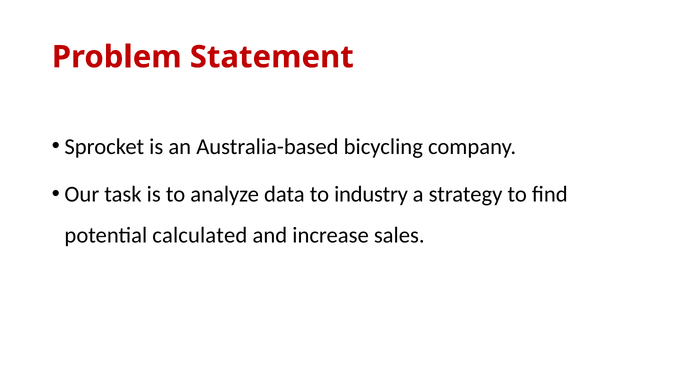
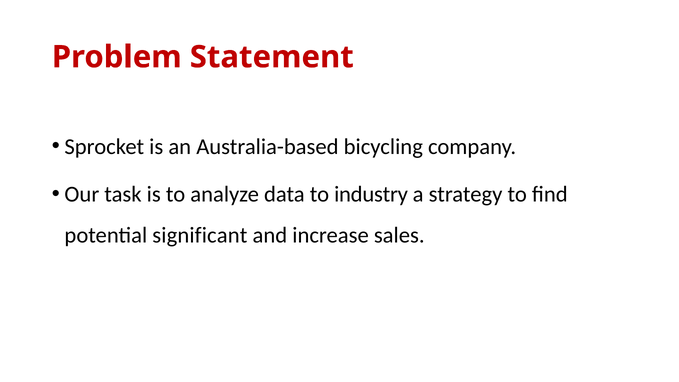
calculated: calculated -> significant (200, 235)
